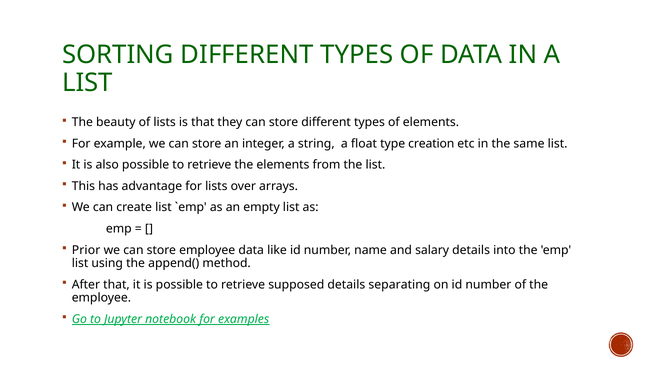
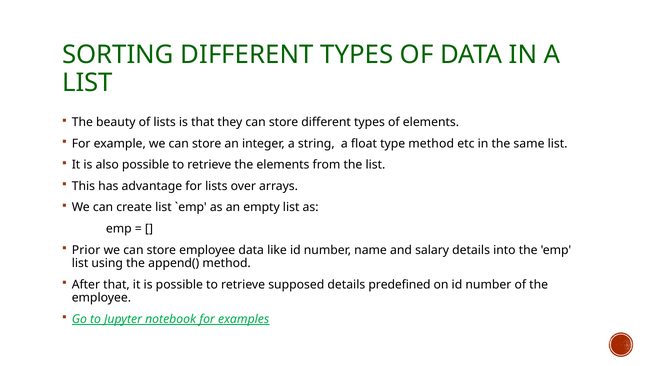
type creation: creation -> method (431, 144)
separating: separating -> predefined (399, 285)
